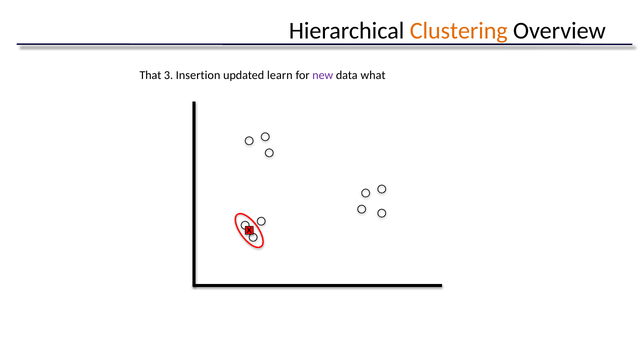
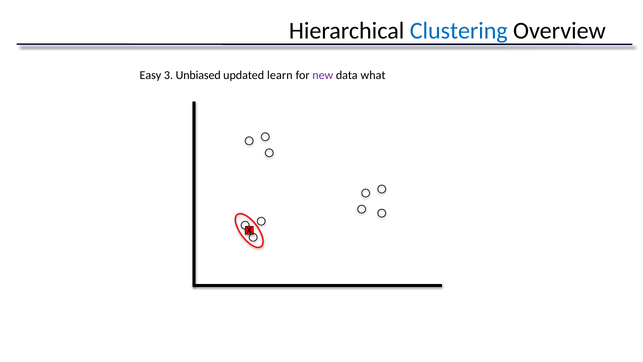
Clustering colour: orange -> blue (459, 31)
That: That -> Easy (150, 75)
Insertion: Insertion -> Unbiased (198, 75)
